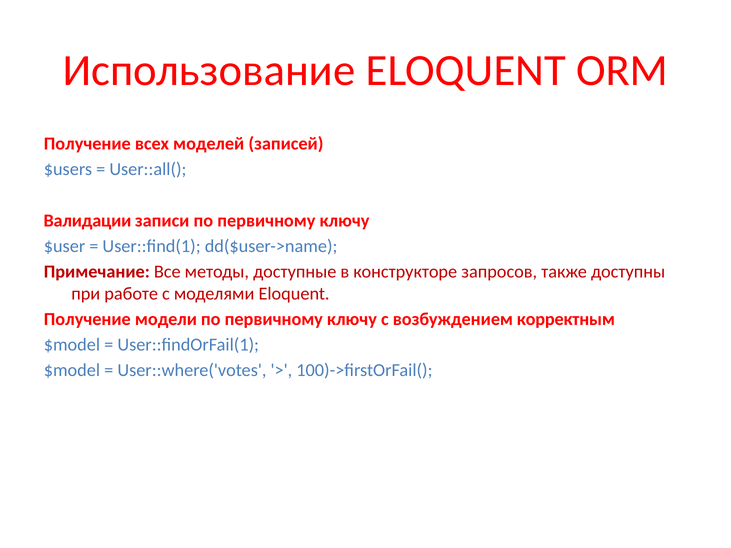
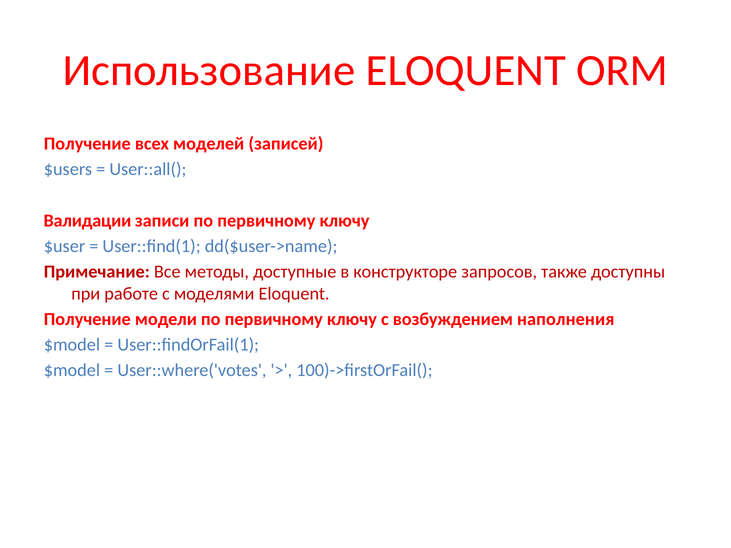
корректным: корректным -> наполнения (566, 319)
